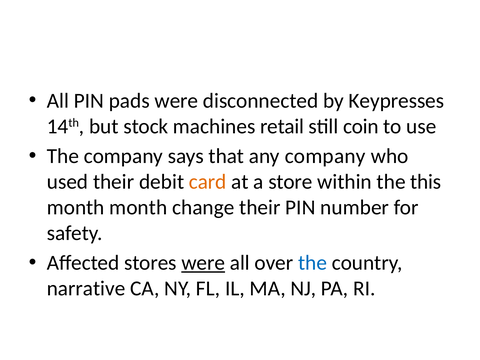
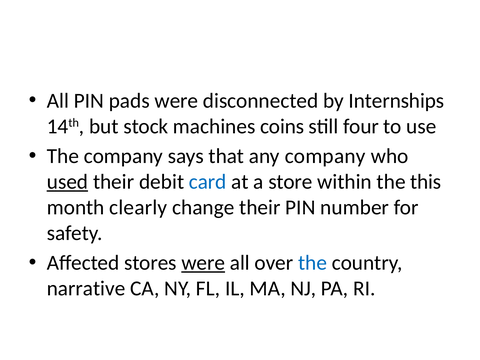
Keypresses: Keypresses -> Internships (396, 101)
retail: retail -> coins (282, 126)
coin: coin -> four (361, 126)
used underline: none -> present (67, 182)
card colour: orange -> blue (208, 182)
month month: month -> clearly (138, 207)
